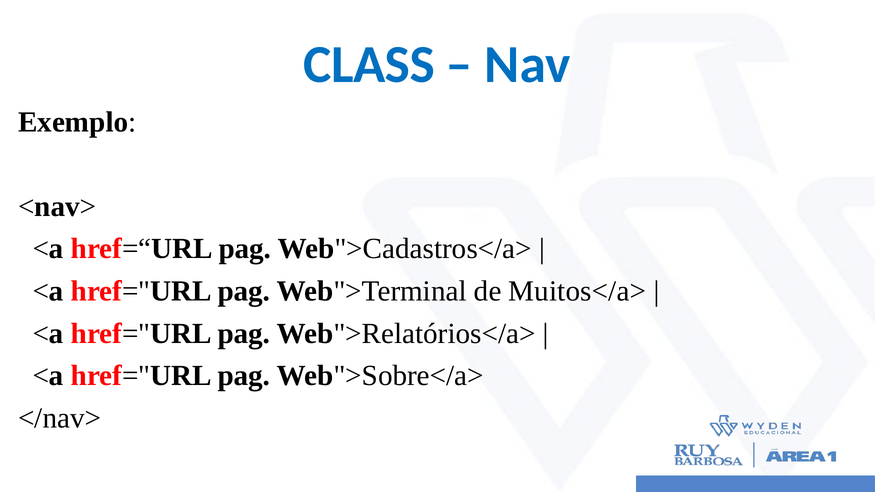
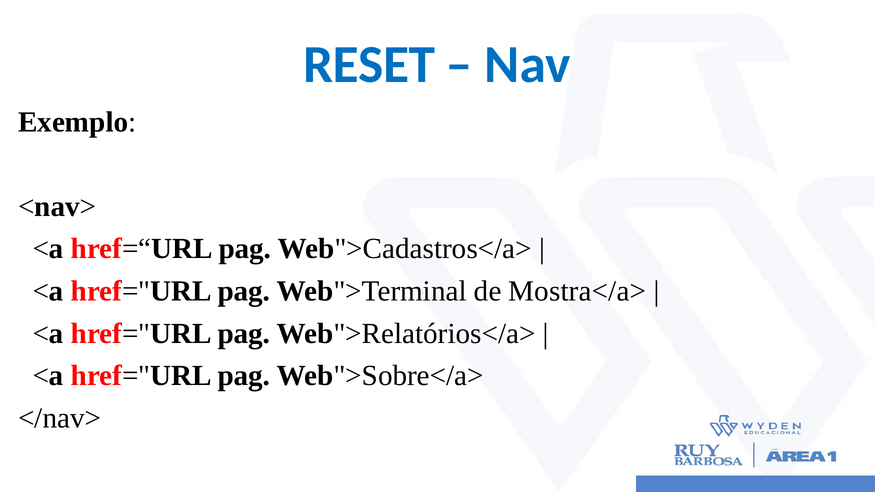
CLASS: CLASS -> RESET (369, 64)
Muitos</a>: Muitos</a> -> Mostra</a> (577, 291)
